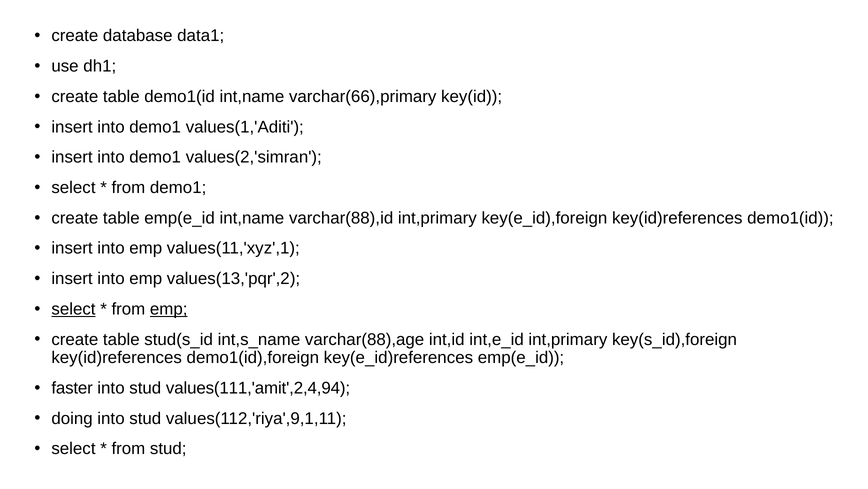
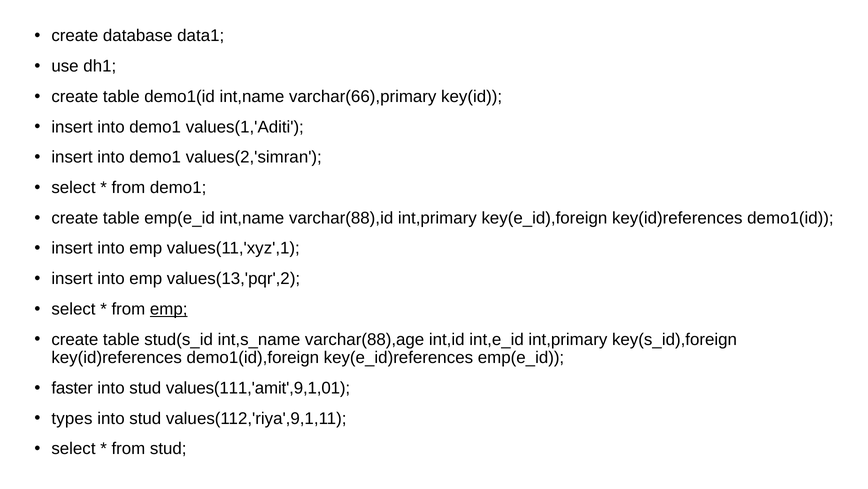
select underline: present -> none (73, 309)
values(111,'amit',2,4,94: values(111,'amit',2,4,94 -> values(111,'amit',9,1,01 (258, 388)
doing: doing -> types (72, 418)
